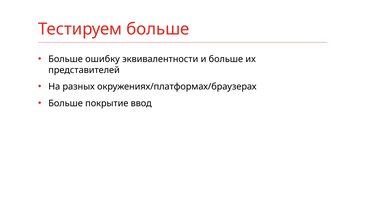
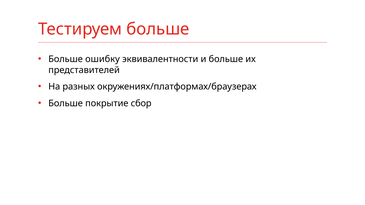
ввод: ввод -> сбор (141, 103)
